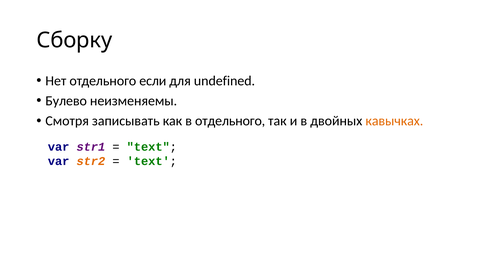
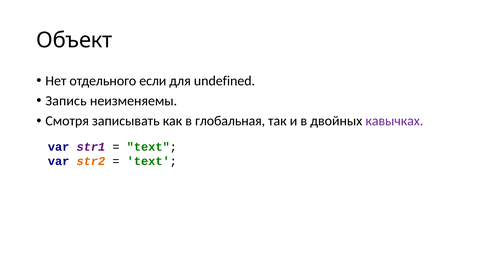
Сборку: Сборку -> Объект (74, 40)
Булево: Булево -> Запись (66, 101)
в отдельного: отдельного -> глобальная (230, 121)
кавычках colour: orange -> purple (394, 121)
